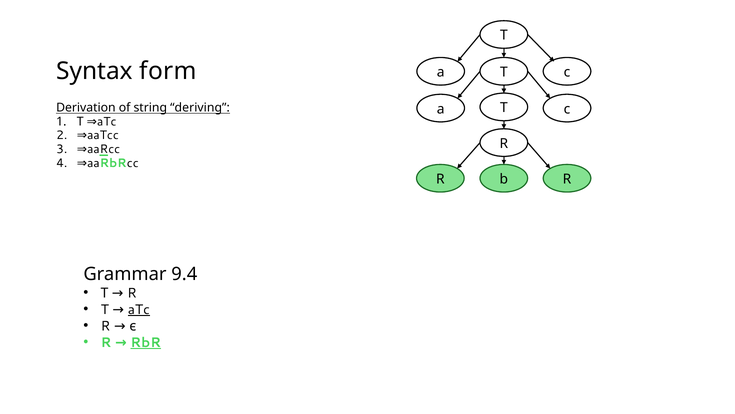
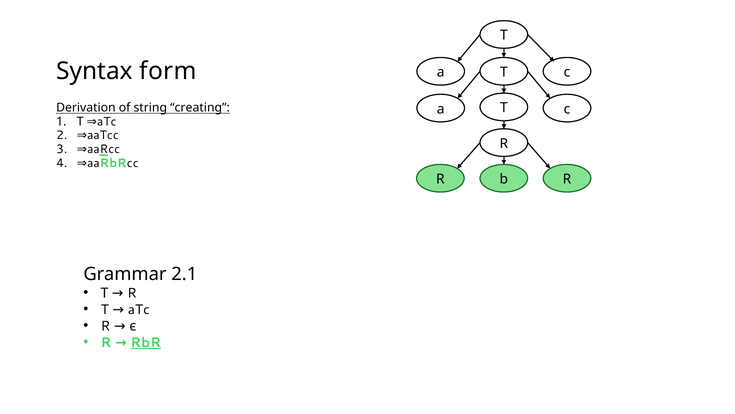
deriving: deriving -> creating (200, 107)
9.4: 9.4 -> 2.1 (184, 274)
aTc underline: present -> none (139, 309)
